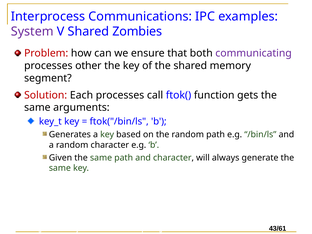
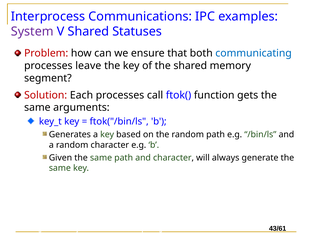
Zombies: Zombies -> Statuses (137, 32)
communicating colour: purple -> blue (254, 53)
other: other -> leave (88, 66)
